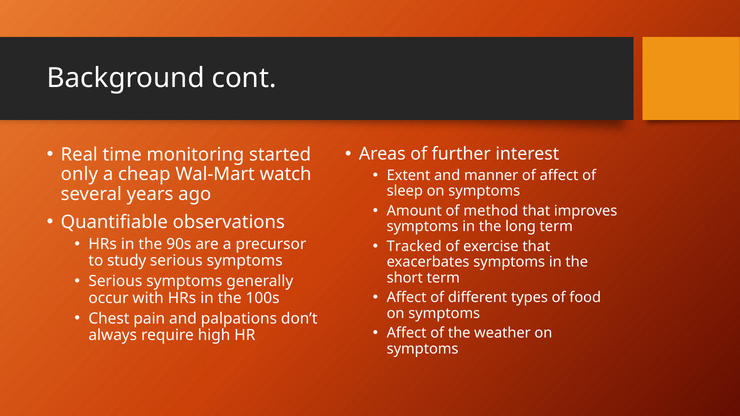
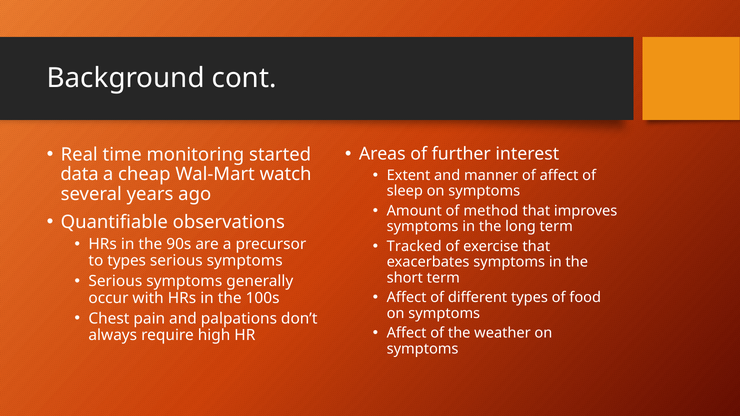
only: only -> data (80, 174)
to study: study -> types (127, 261)
